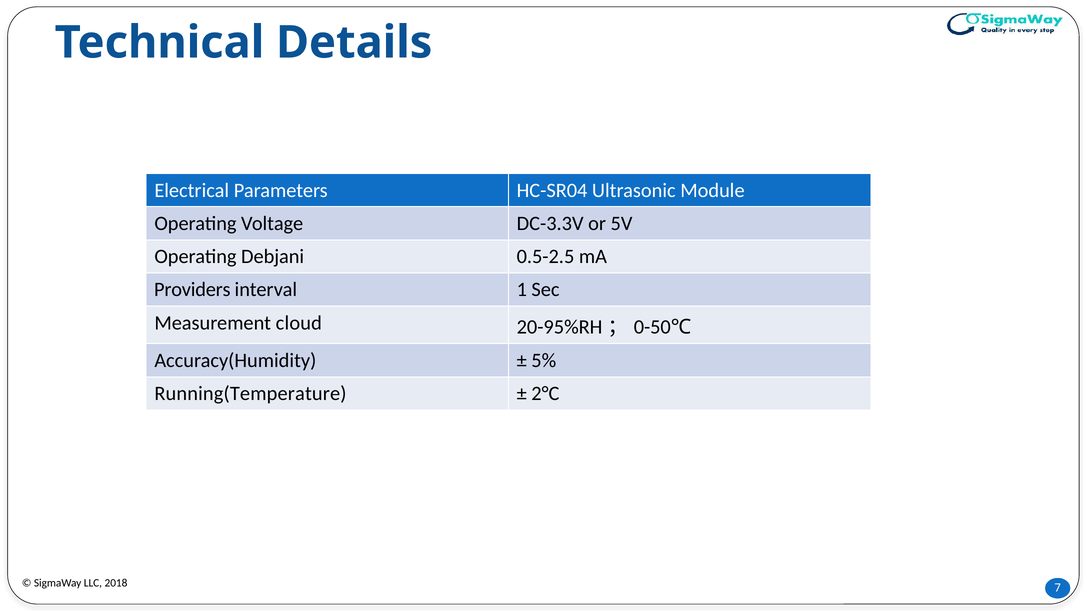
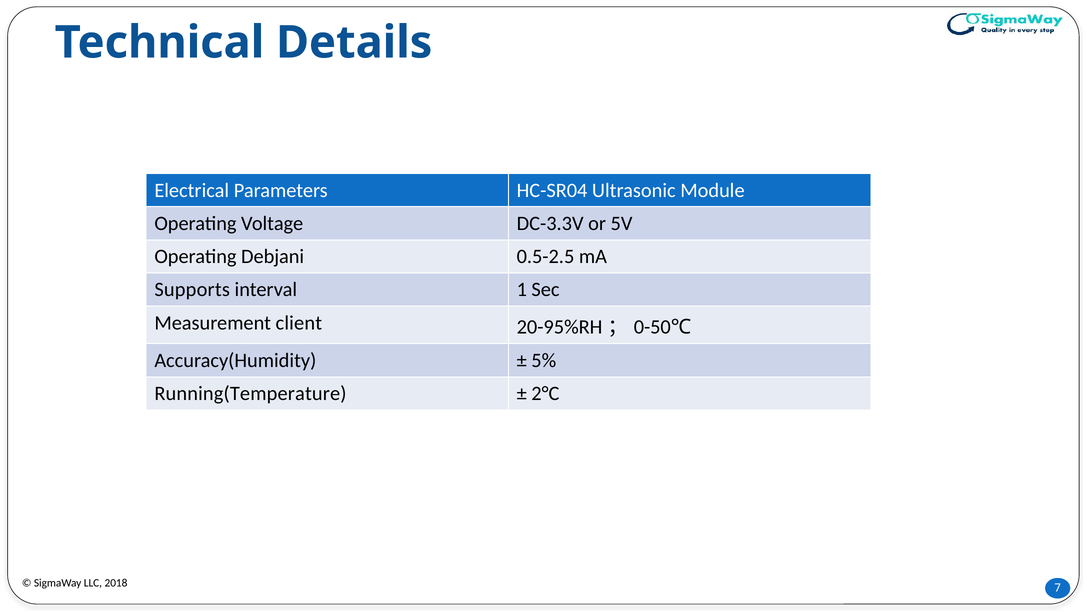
Providers: Providers -> Supports (192, 289)
cloud: cloud -> client (299, 322)
